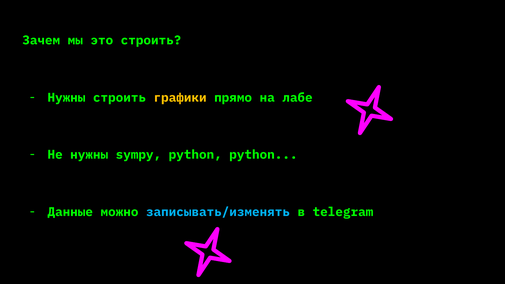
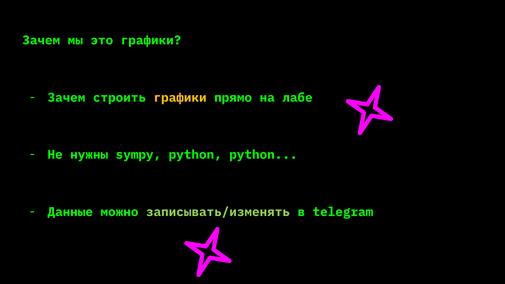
это строить: строить -> графики (151, 40)
Нужны: Нужны -> Зачем (66, 98)
записывать/изменять colour: light blue -> light green (218, 212)
